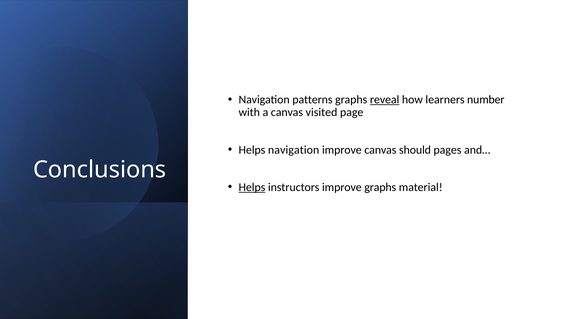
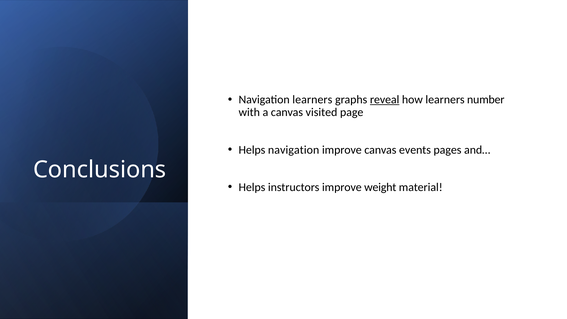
Navigation patterns: patterns -> learners (312, 100)
should: should -> events (415, 150)
Helps underline: present -> none (252, 187)
improve graphs: graphs -> weight (380, 187)
